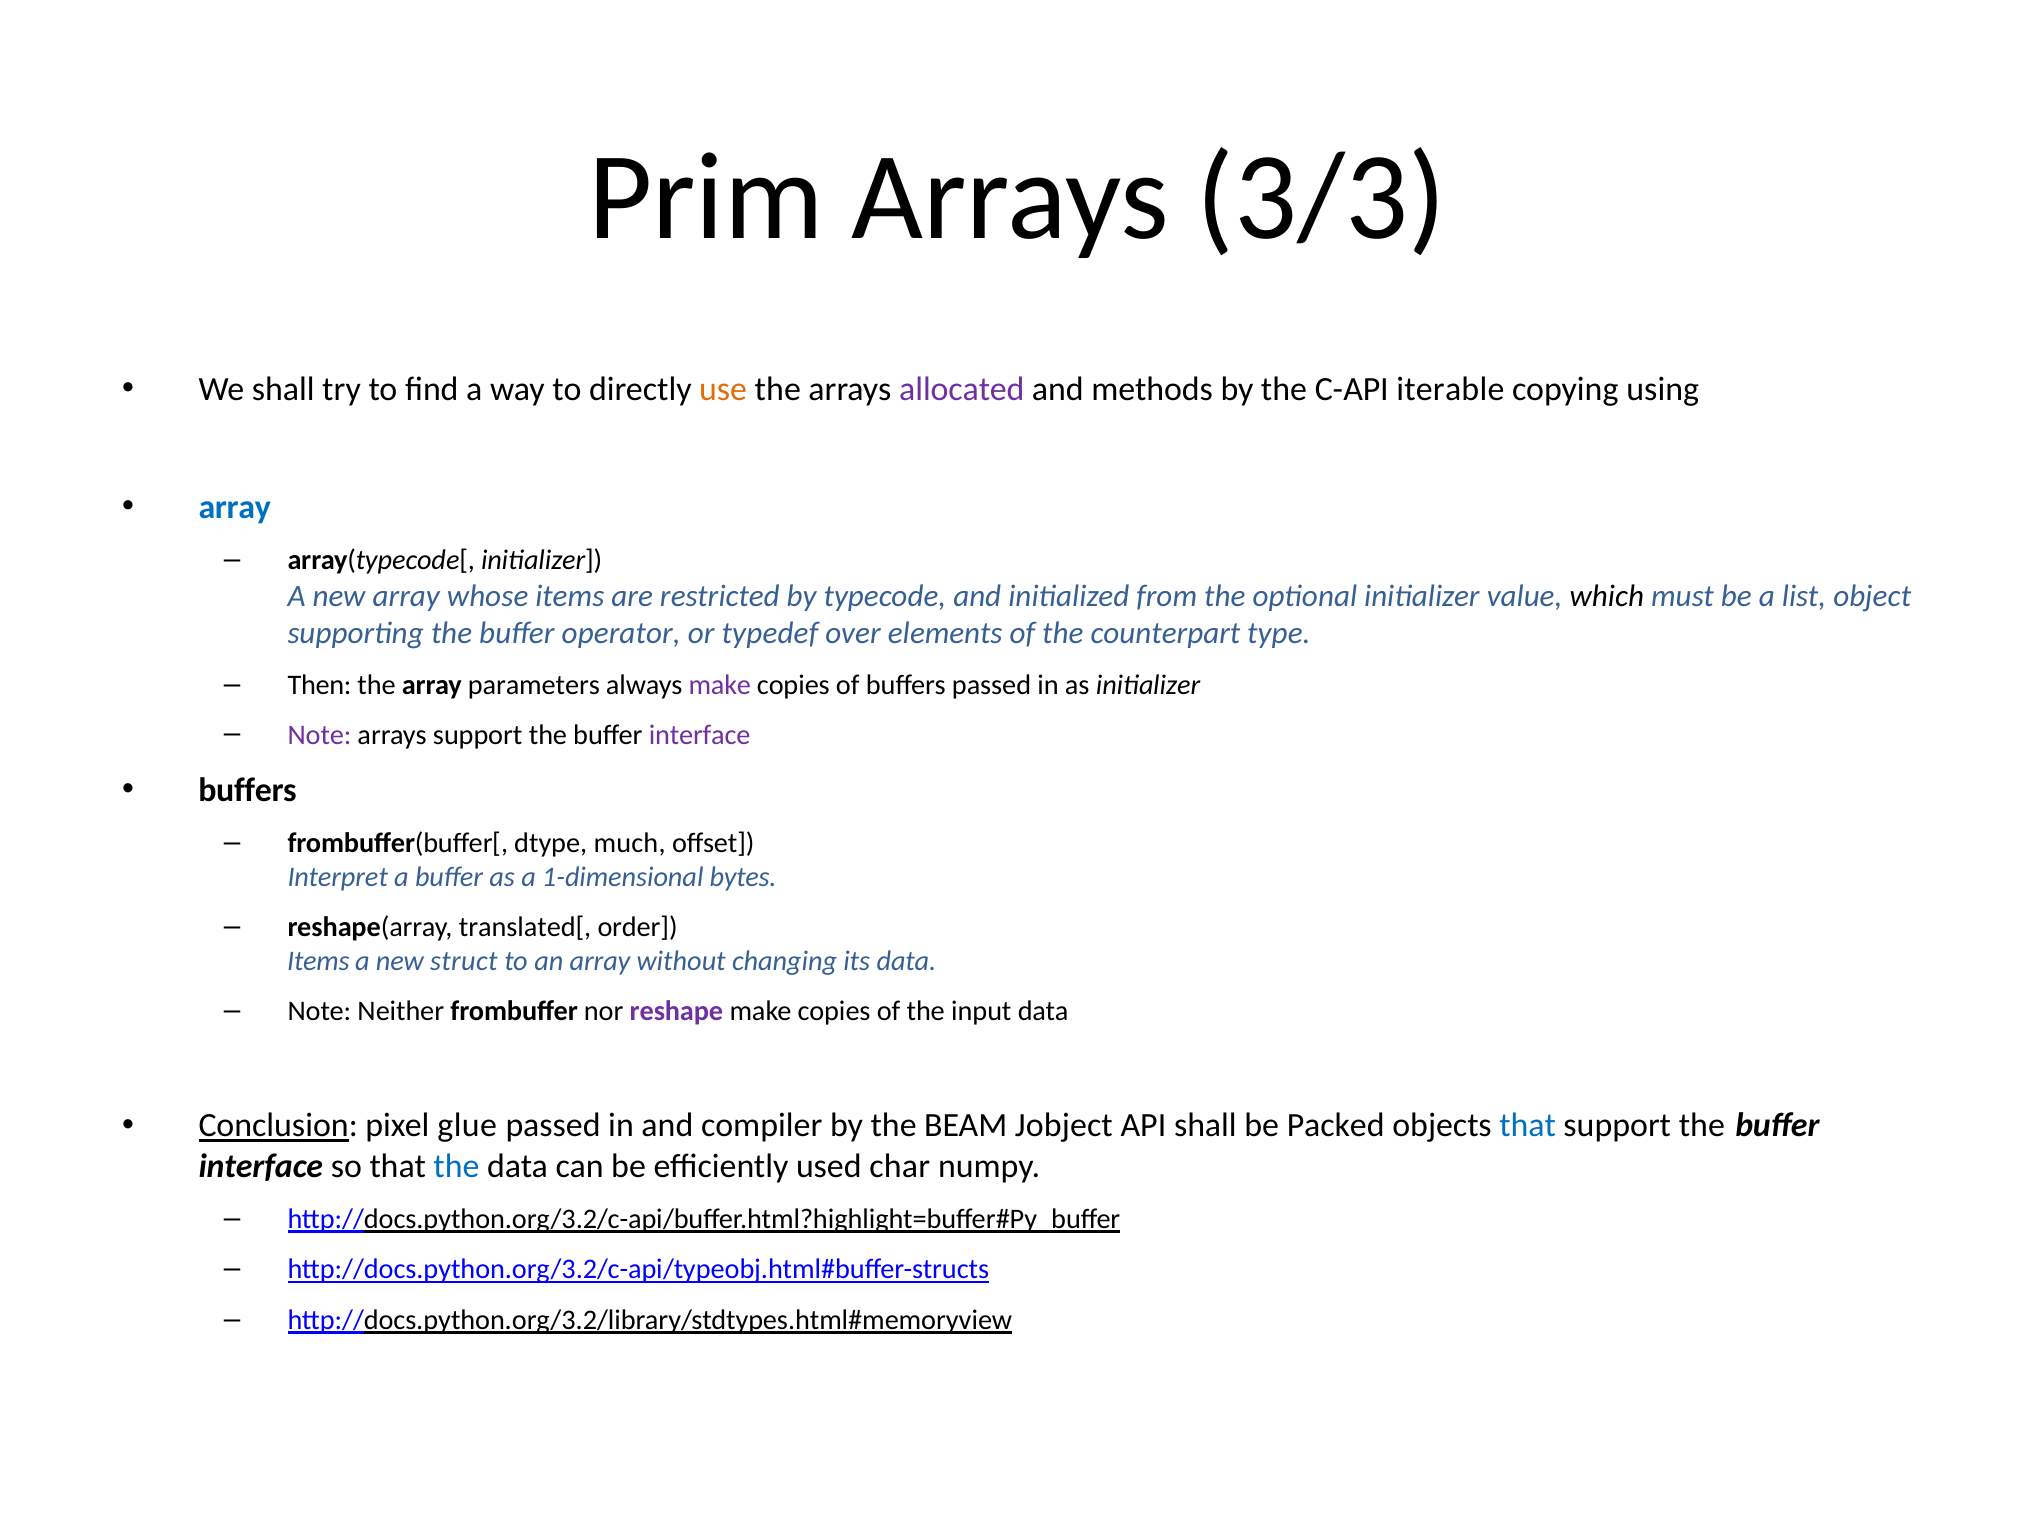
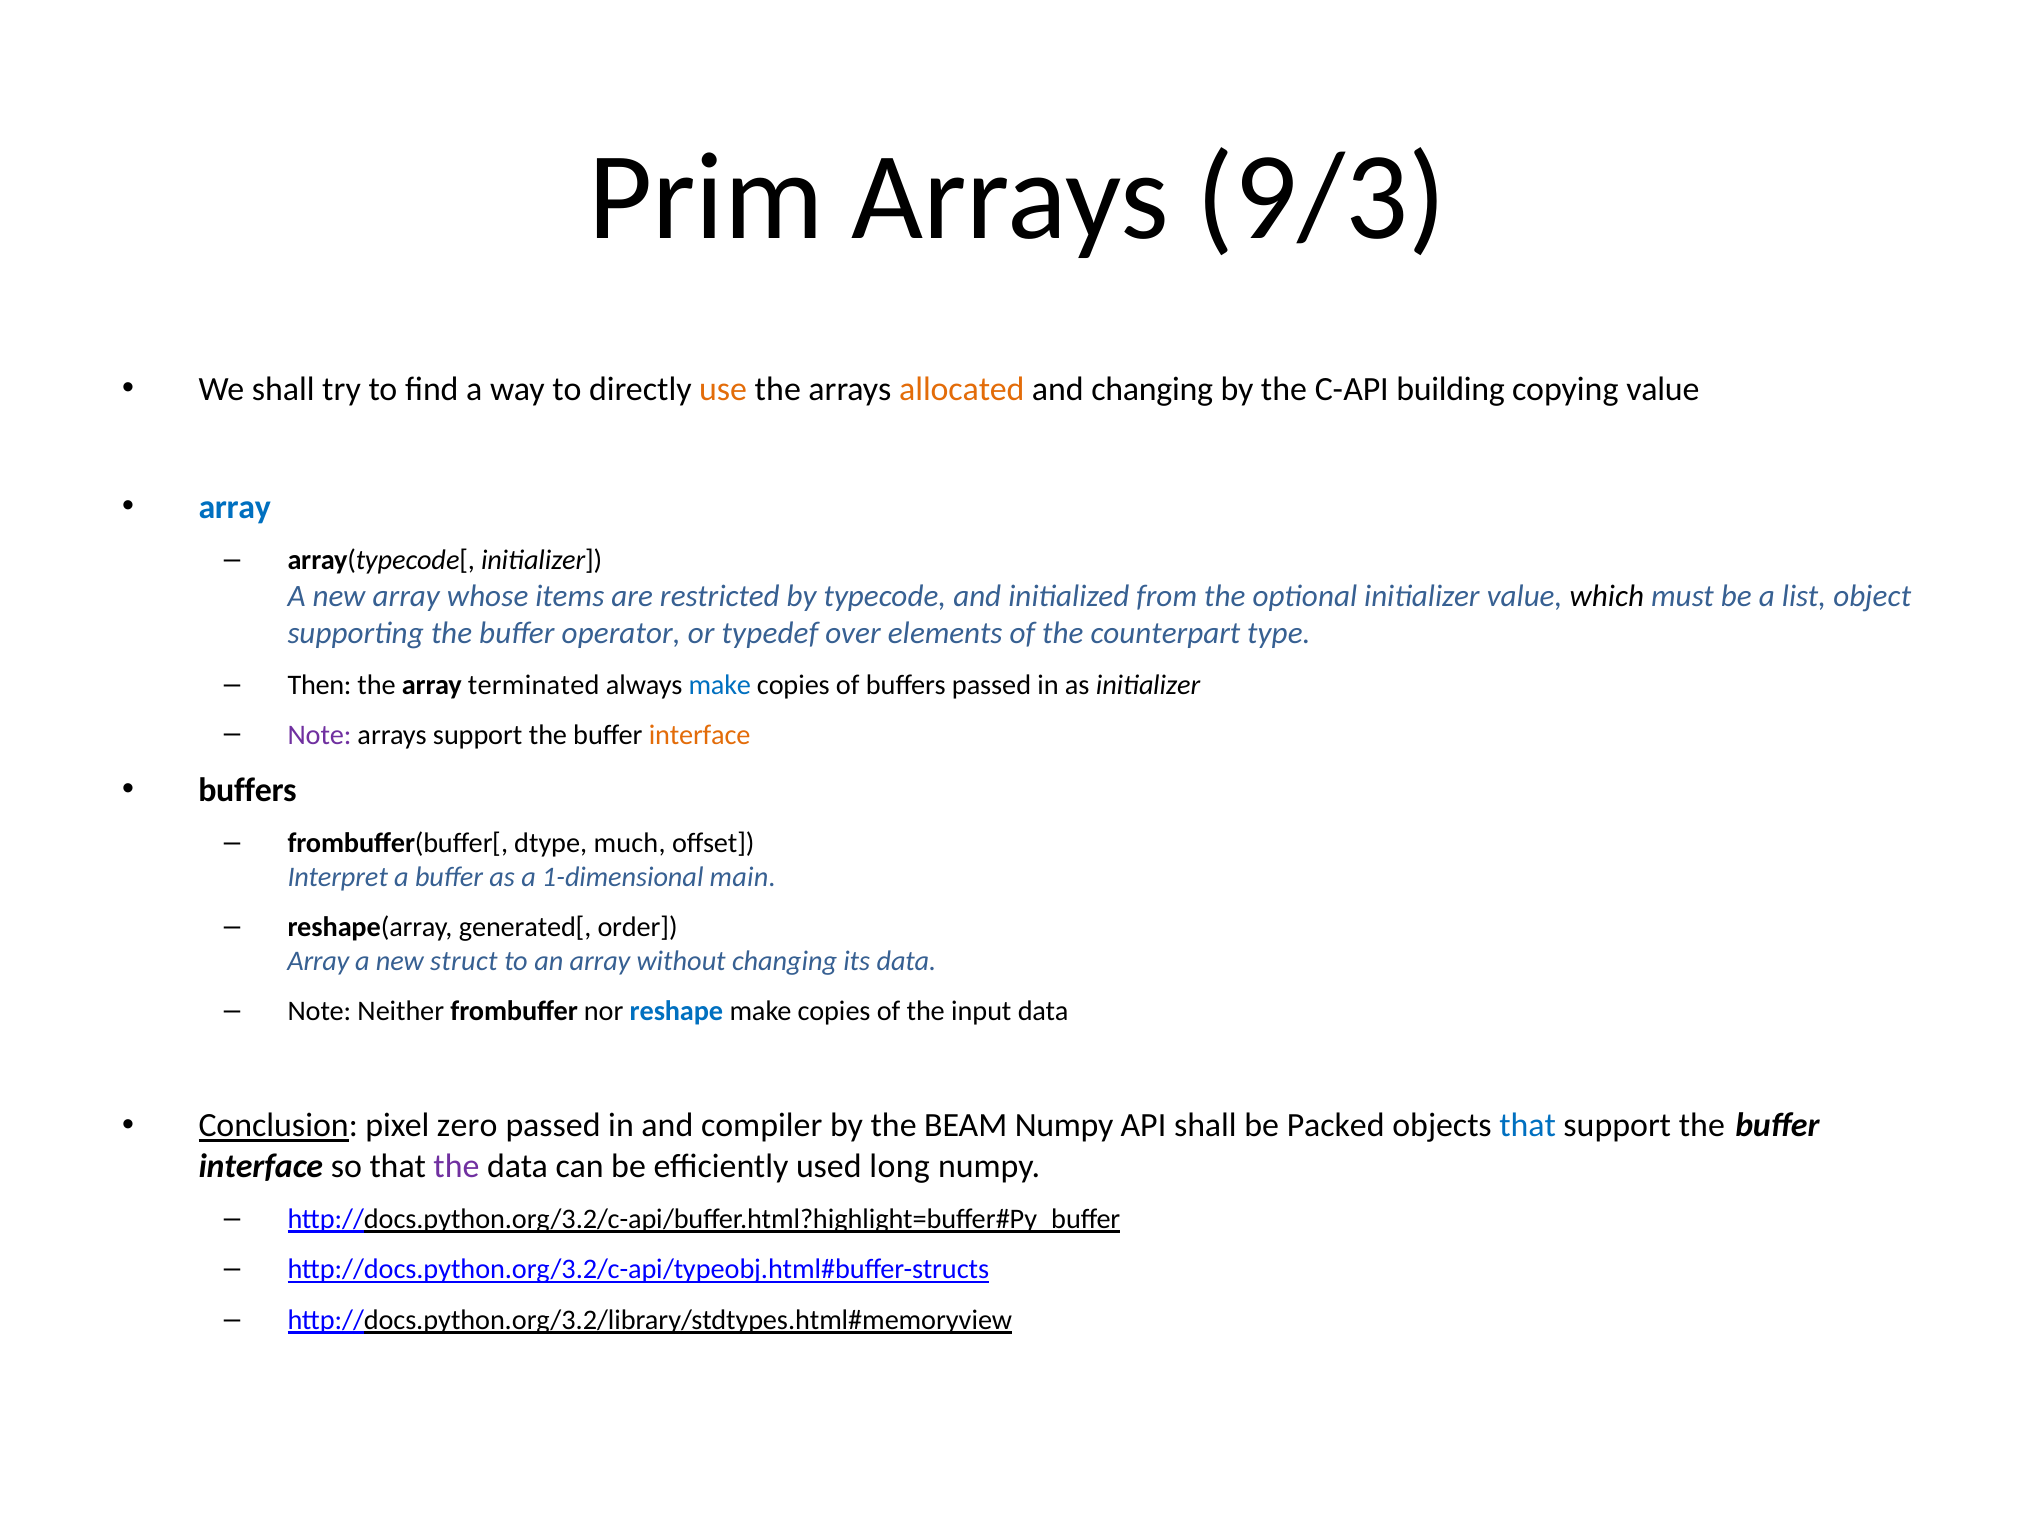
3/3: 3/3 -> 9/3 (1322, 197)
allocated colour: purple -> orange (962, 389)
and methods: methods -> changing (1152, 389)
iterable: iterable -> building (1451, 389)
copying using: using -> value (1663, 389)
parameters: parameters -> terminated (534, 685)
make colour: purple -> blue (720, 685)
interface colour: purple -> orange (700, 735)
bytes: bytes -> main (743, 877)
translated[: translated[ -> generated[ (525, 927)
Items: Items -> Array (318, 961)
reshape colour: purple -> blue (676, 1011)
glue: glue -> zero (467, 1126)
BEAM Jobject: Jobject -> Numpy (1064, 1126)
the colour: blue -> purple (456, 1166)
char: char -> long (900, 1166)
